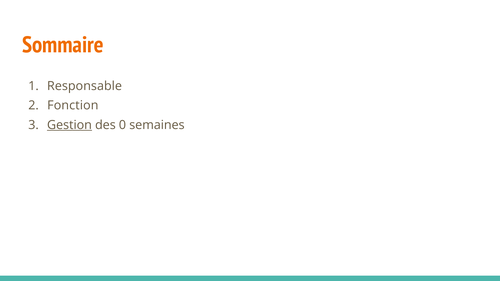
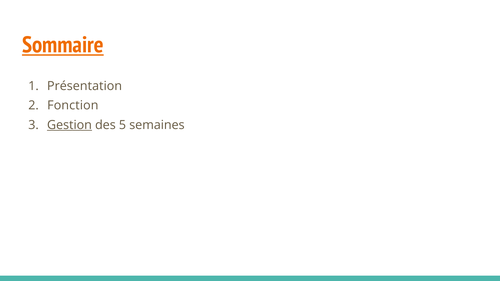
Sommaire underline: none -> present (63, 45)
Responsable: Responsable -> Présentation (85, 86)
0: 0 -> 5 (122, 125)
